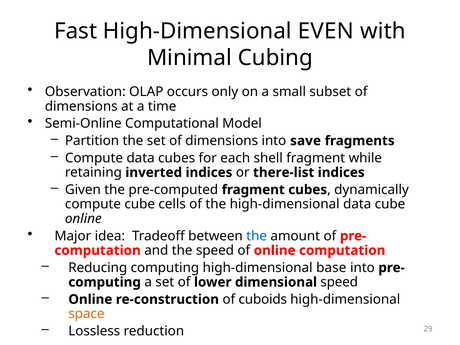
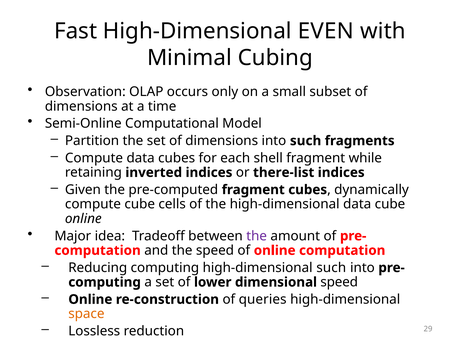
into save: save -> such (306, 141)
the colour: blue -> purple (257, 236)
high-dimensional base: base -> such (331, 268)
cuboids: cuboids -> queries (263, 299)
